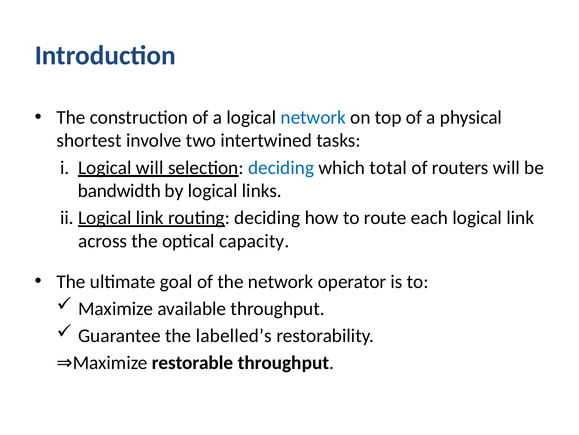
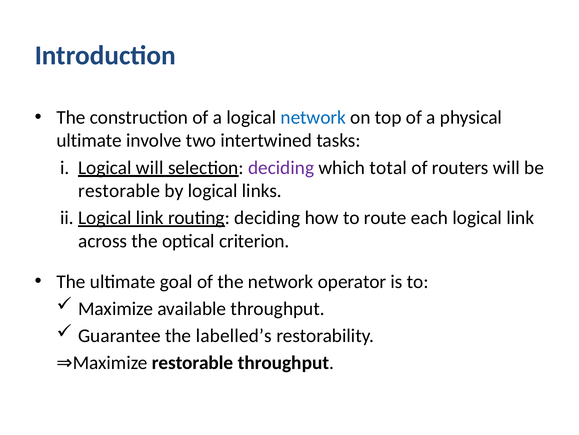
shortest: shortest -> ultimate (89, 140)
deciding colour: blue -> purple (281, 167)
bandwidth: bandwidth -> restorable (119, 190)
capacity: capacity -> criterion (254, 241)
